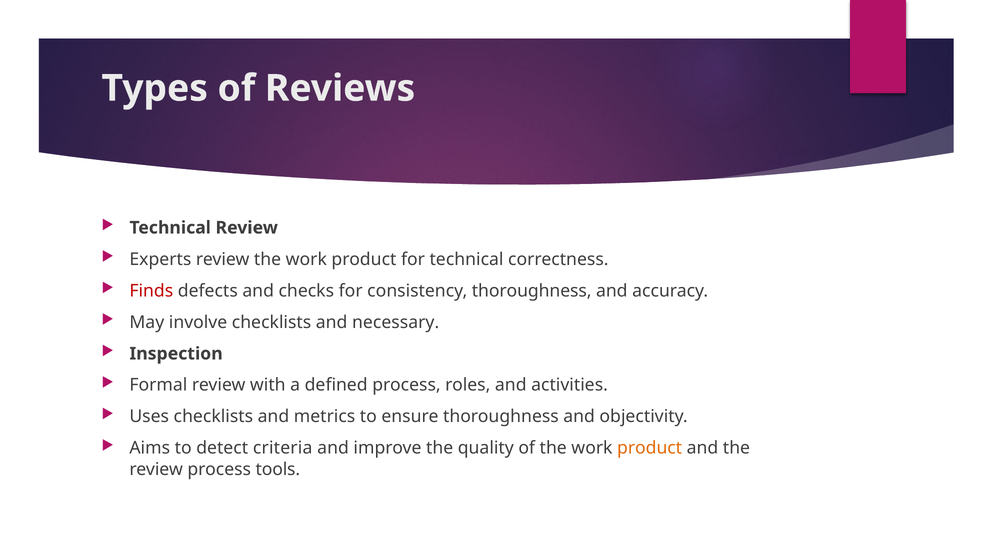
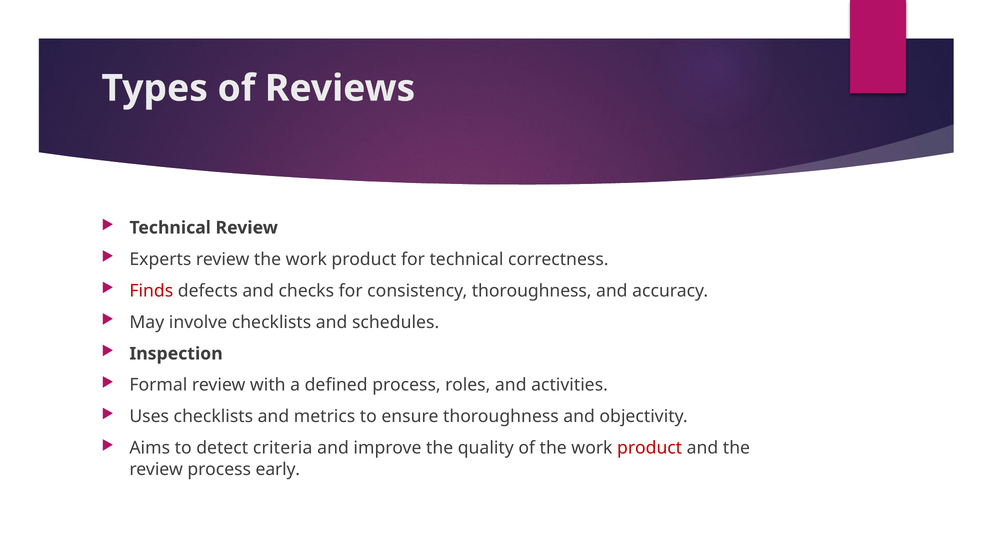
necessary: necessary -> schedules (396, 322)
product colour: orange -> red (650, 448)
tools: tools -> early (278, 469)
